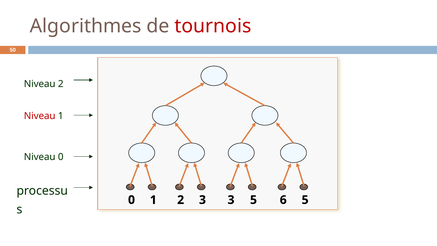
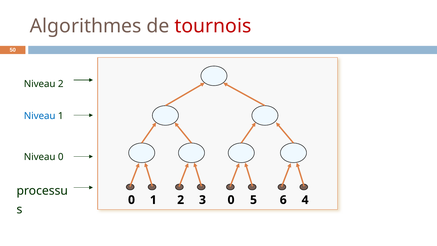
Niveau colour: red -> blue (40, 116)
3 3: 3 -> 0 (231, 200)
6 5: 5 -> 4 (305, 200)
